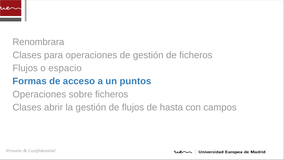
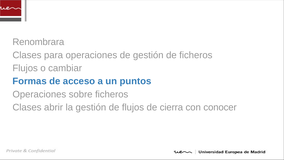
espacio: espacio -> cambiar (65, 68)
hasta: hasta -> cierra (171, 107)
campos: campos -> conocer (220, 107)
